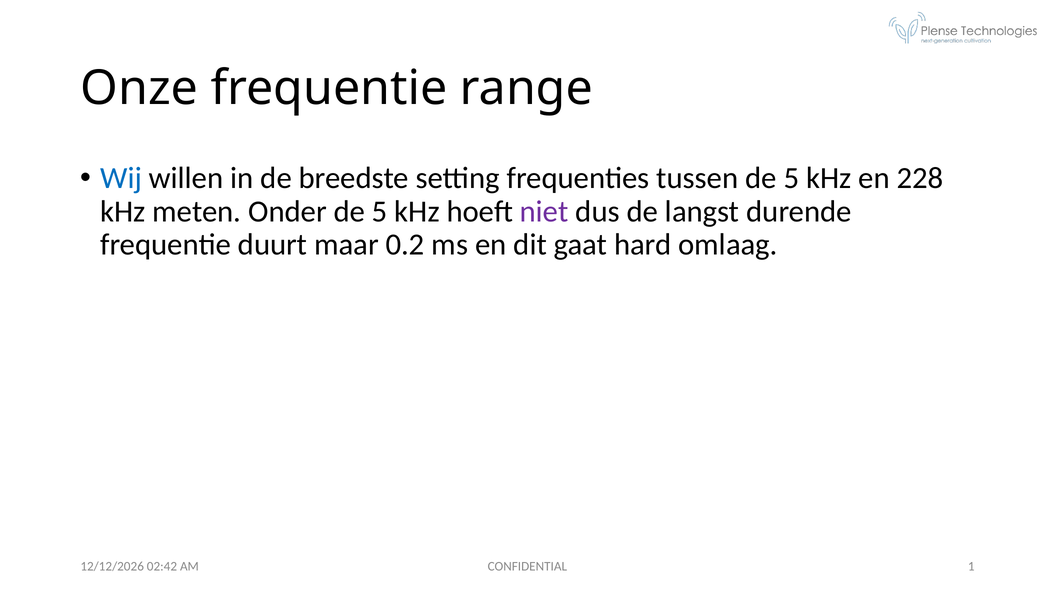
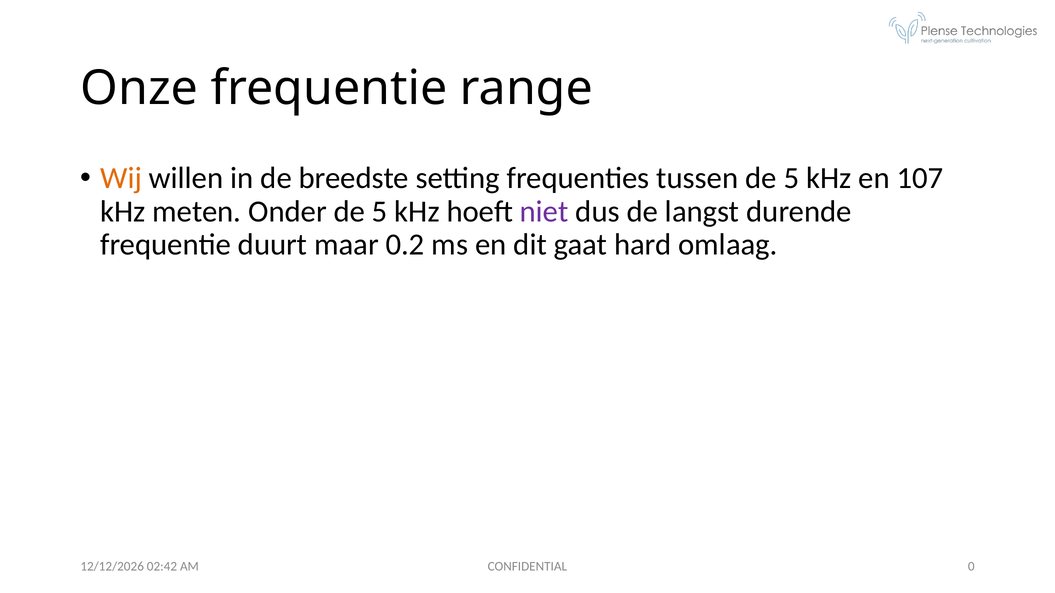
Wij colour: blue -> orange (121, 178)
228: 228 -> 107 (920, 178)
1: 1 -> 0 (971, 567)
